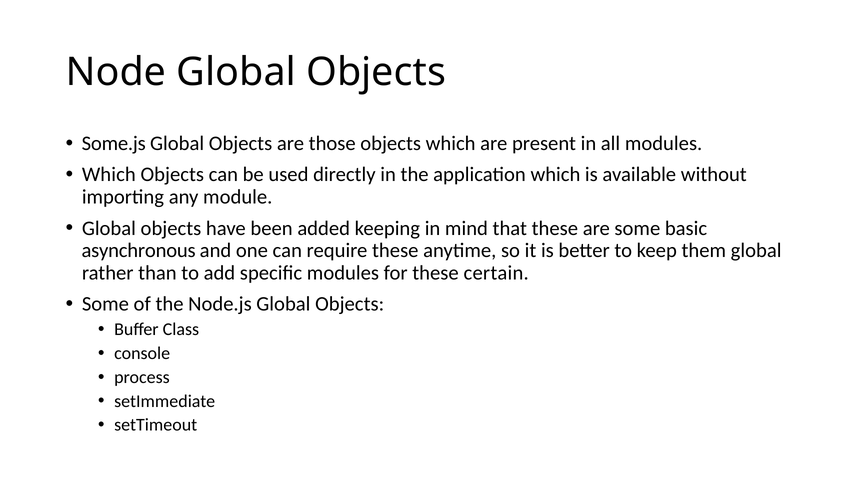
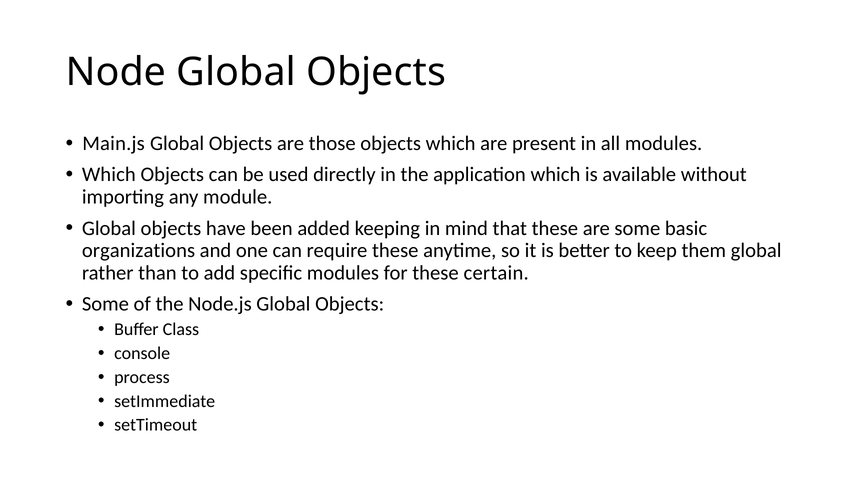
Some.js: Some.js -> Main.js (114, 143)
asynchronous: asynchronous -> organizations (138, 250)
